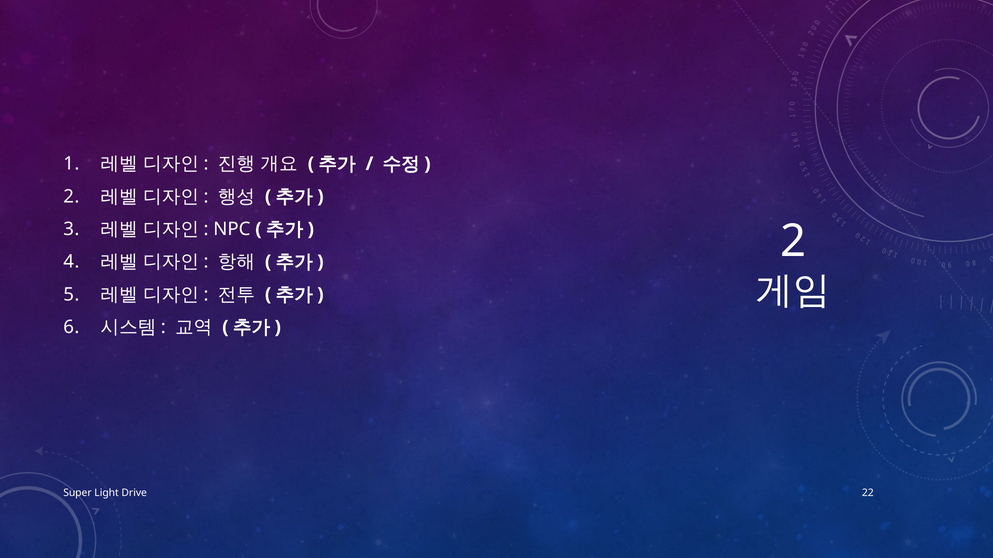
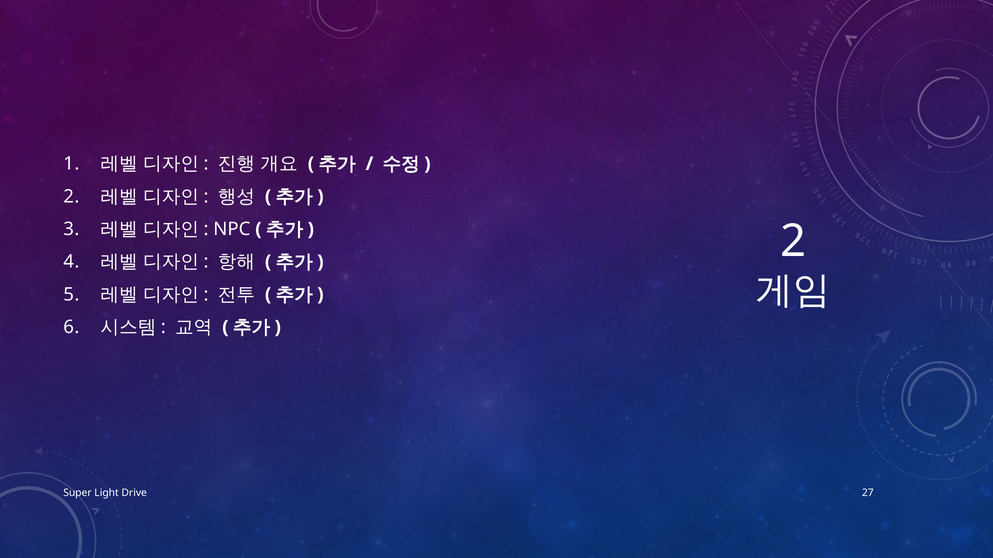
22: 22 -> 27 (868, 493)
